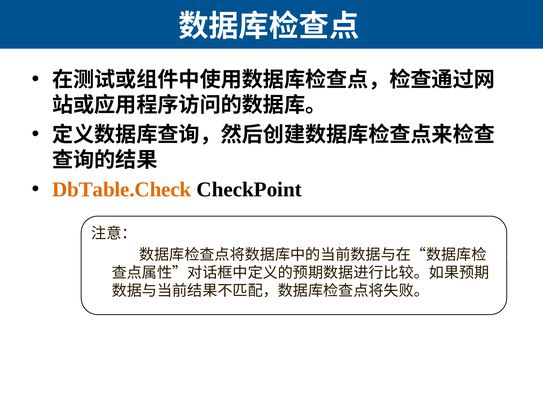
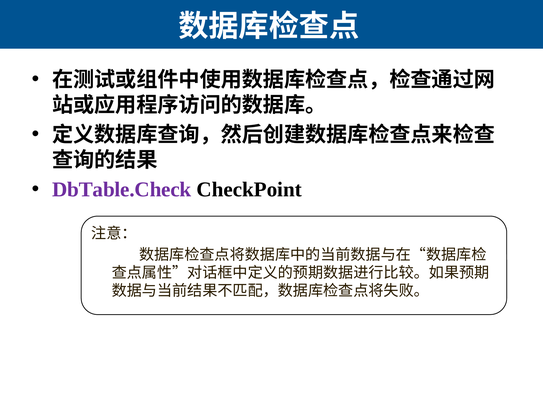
DbTable.Check colour: orange -> purple (122, 190)
